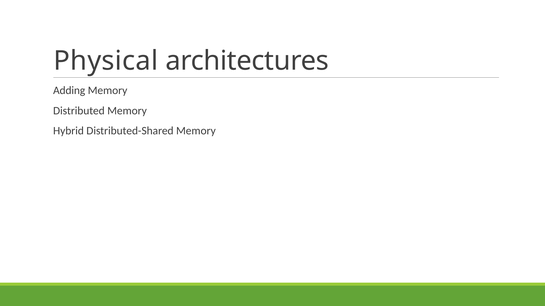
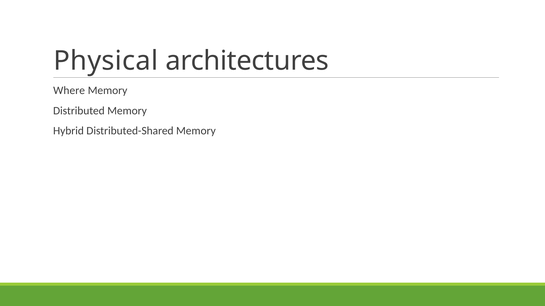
Adding: Adding -> Where (69, 91)
